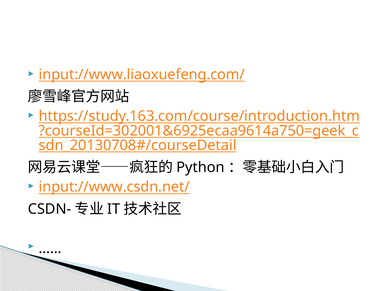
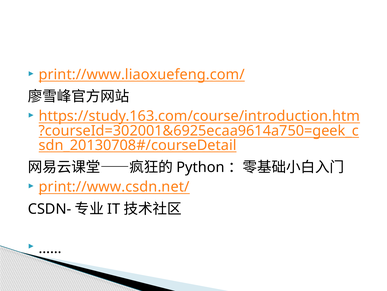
input://www.liaoxuefeng.com/: input://www.liaoxuefeng.com/ -> print://www.liaoxuefeng.com/ (142, 74)
input://www.csdn.net/: input://www.csdn.net/ -> print://www.csdn.net/ (114, 186)
